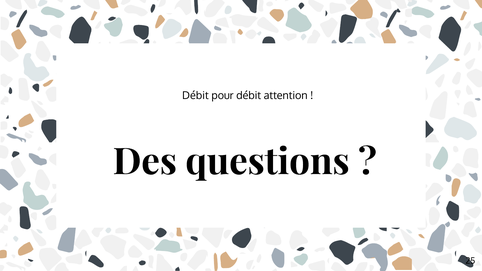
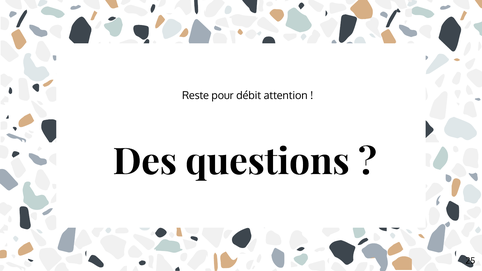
Débit: Débit -> Reste (196, 96)
